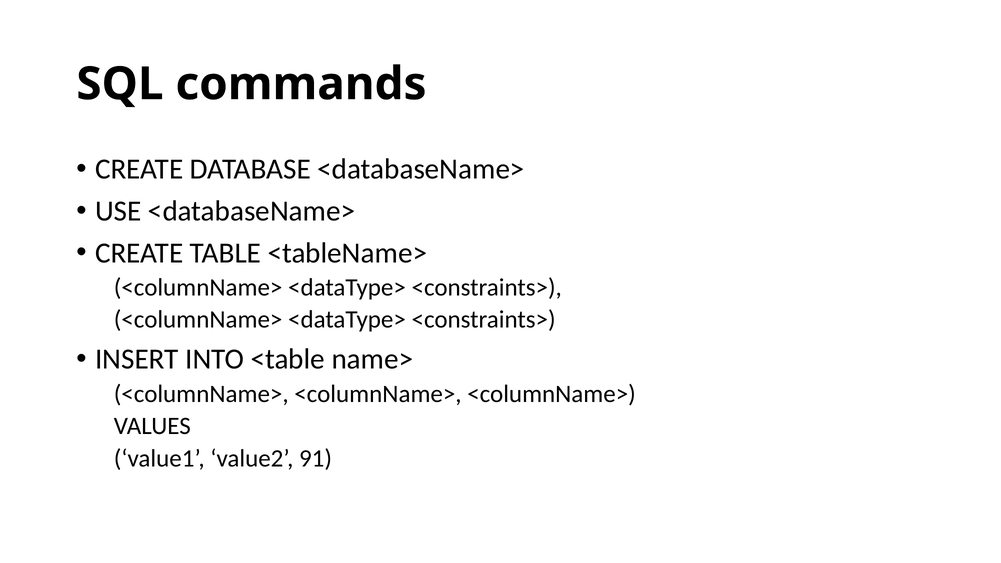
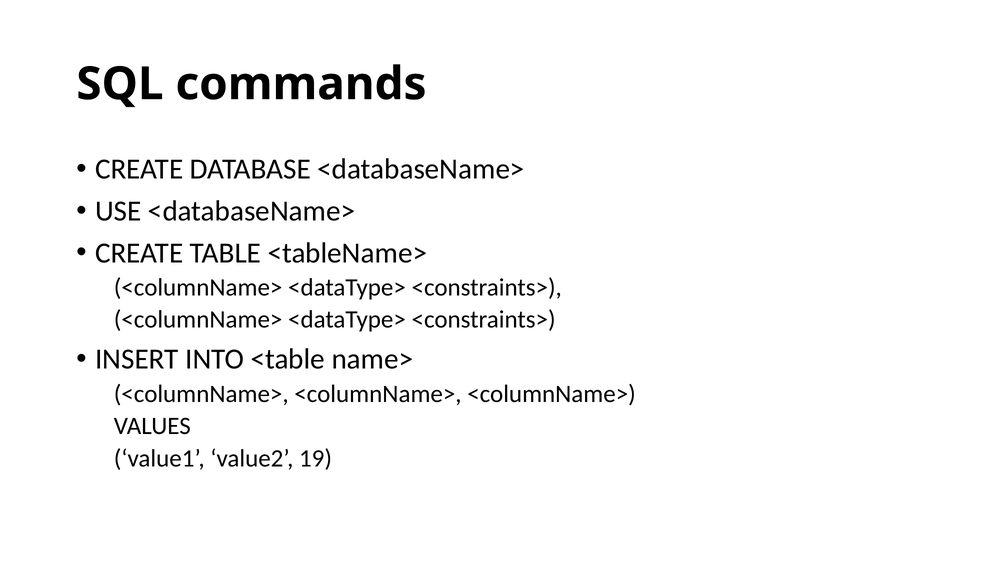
91: 91 -> 19 (316, 458)
